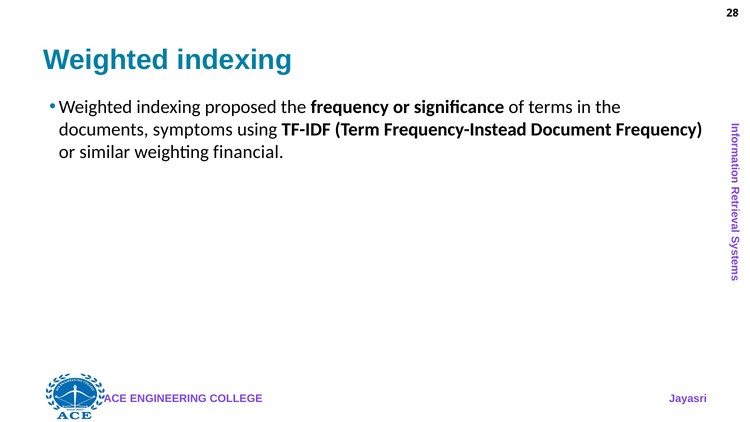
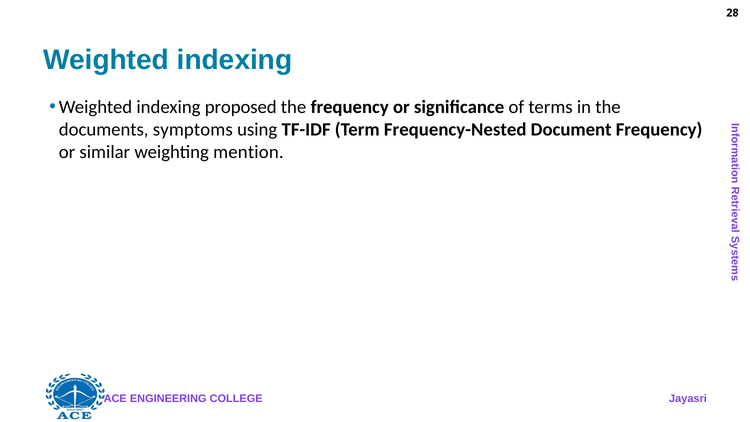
Frequency-Instead: Frequency-Instead -> Frequency-Nested (455, 129)
financial: financial -> mention (248, 152)
